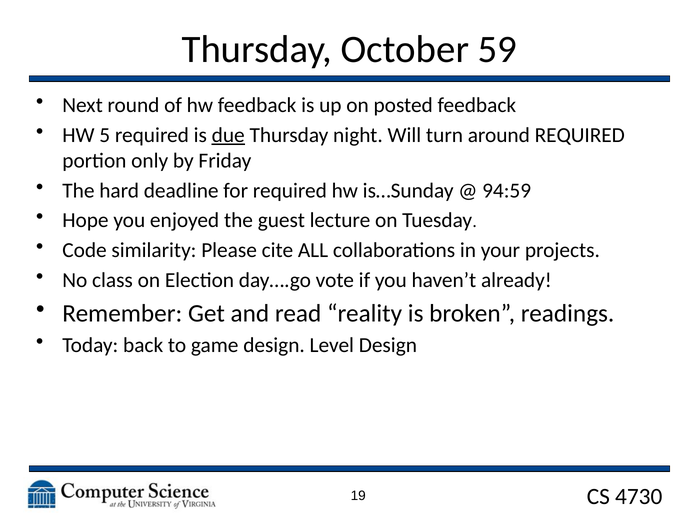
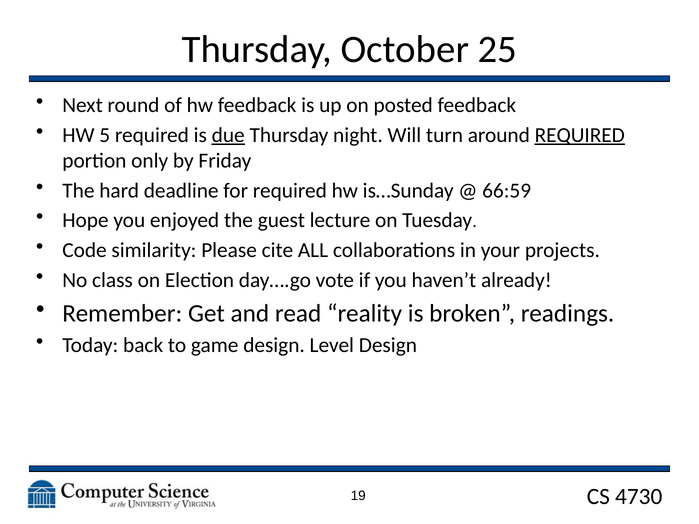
59: 59 -> 25 (497, 49)
REQUIRED underline: none -> present (580, 135)
94:59: 94:59 -> 66:59 (507, 191)
